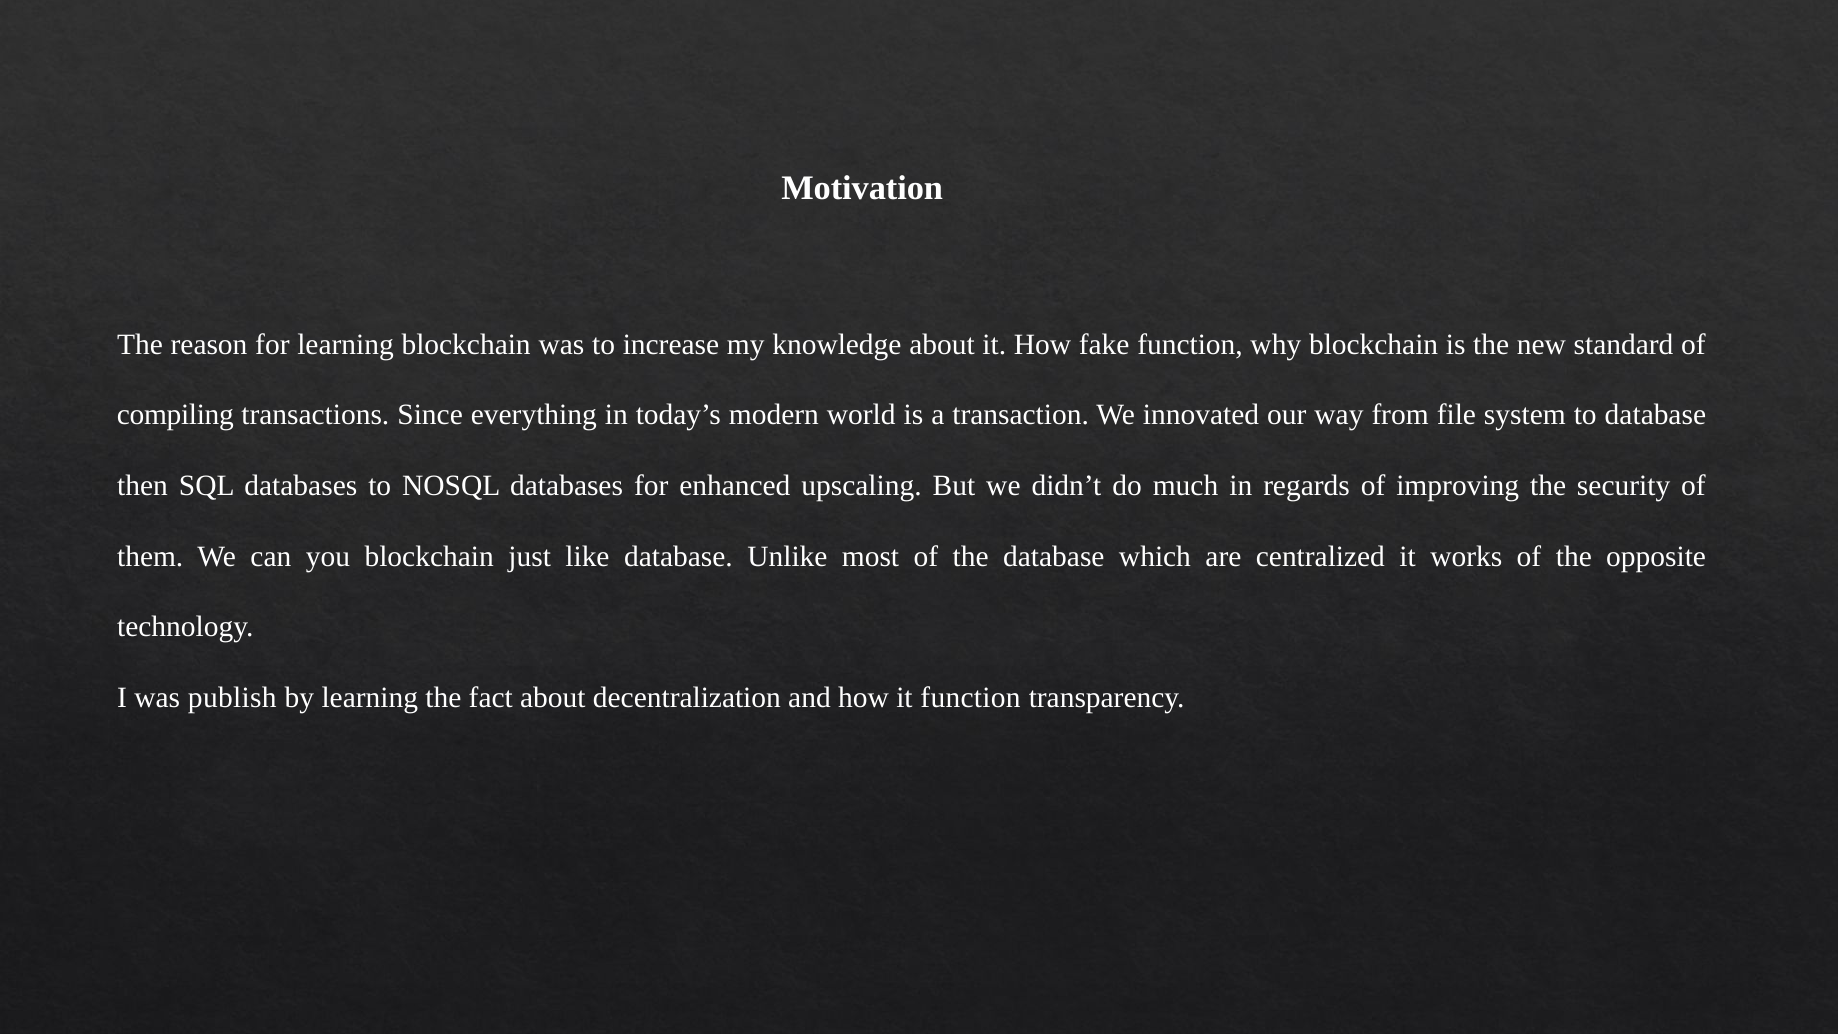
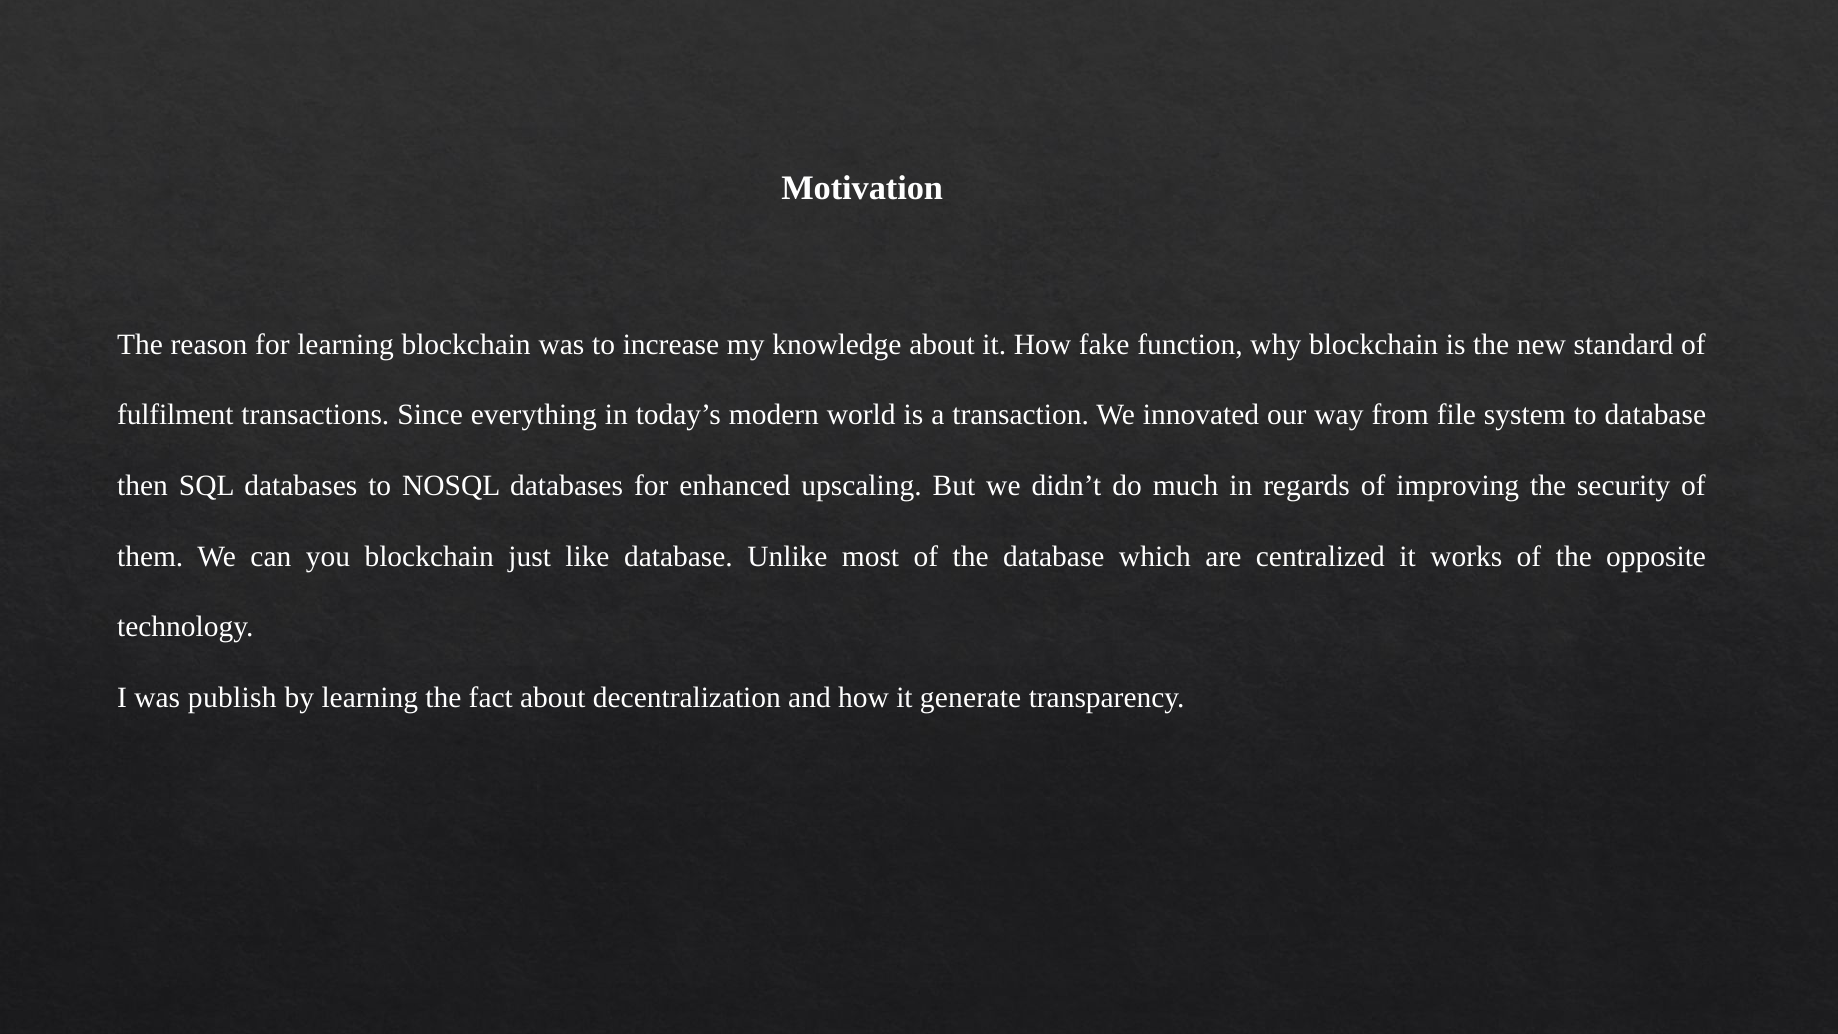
compiling: compiling -> fulfilment (175, 415)
it function: function -> generate (971, 698)
